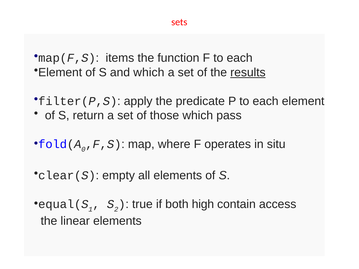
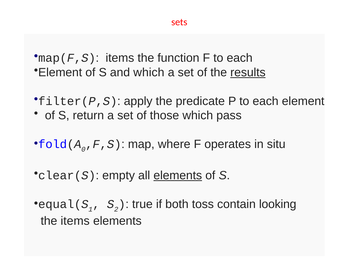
elements underline: none -> present (178, 176)
high: high -> toss (203, 204)
access: access -> looking (278, 204)
the linear: linear -> items (75, 221)
